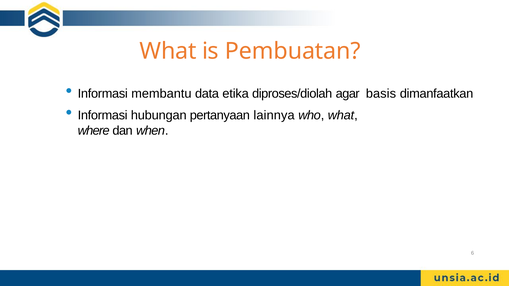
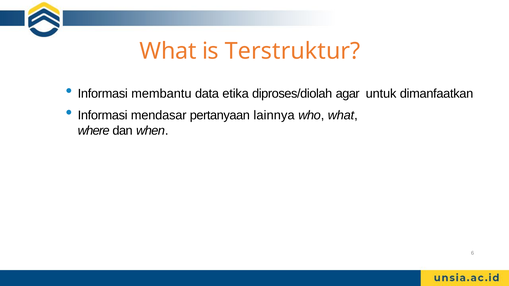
Pembuatan: Pembuatan -> Terstruktur (293, 51)
basis: basis -> untuk (381, 94)
hubungan: hubungan -> mendasar (159, 115)
